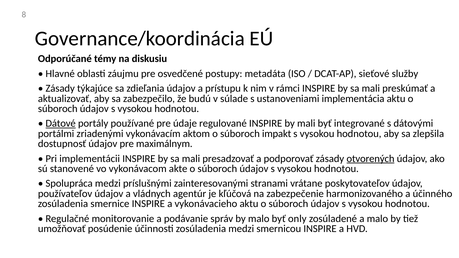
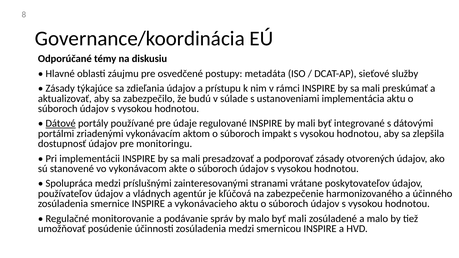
maximálnym: maximálnym -> monitoringu (164, 144)
otvorených underline: present -> none (370, 159)
byť only: only -> mali (297, 219)
